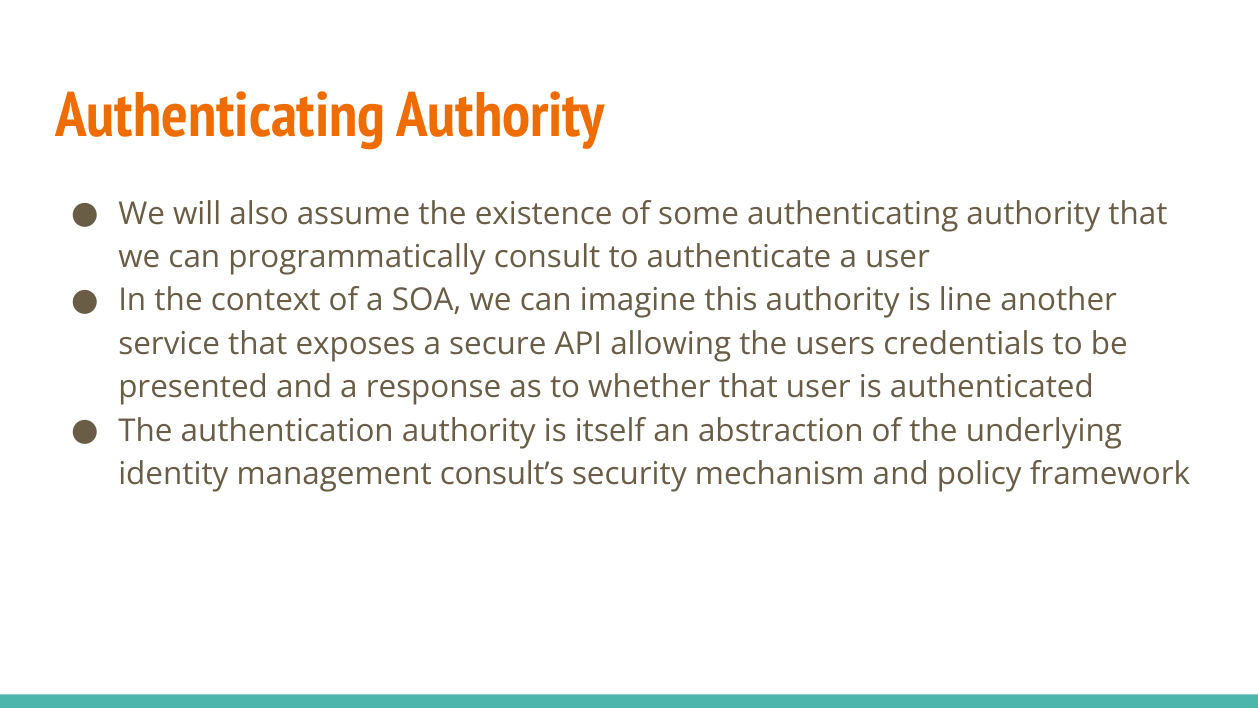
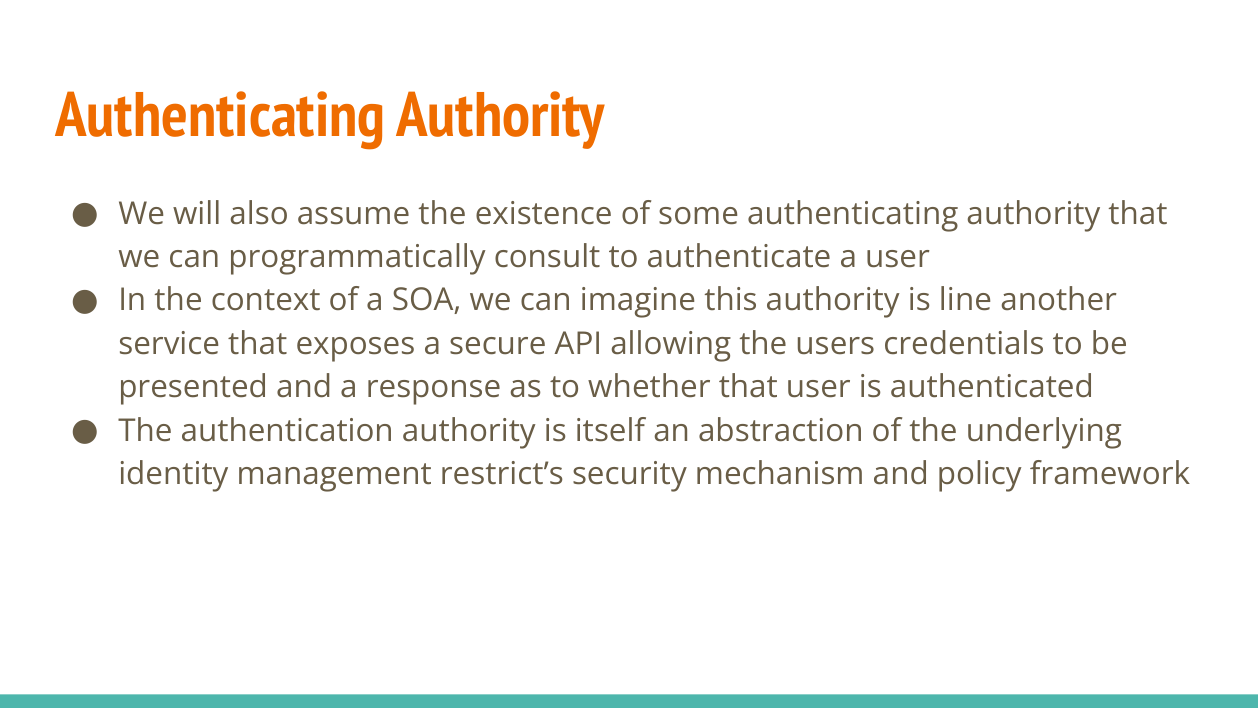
consult’s: consult’s -> restrict’s (502, 474)
